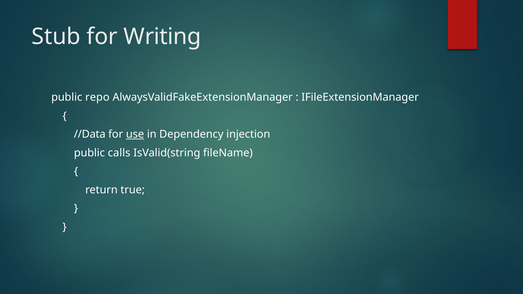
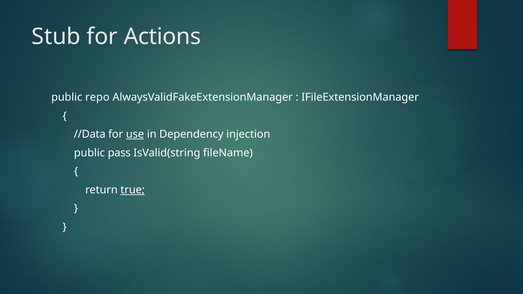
Writing: Writing -> Actions (162, 37)
calls: calls -> pass (119, 153)
true underline: none -> present (133, 190)
